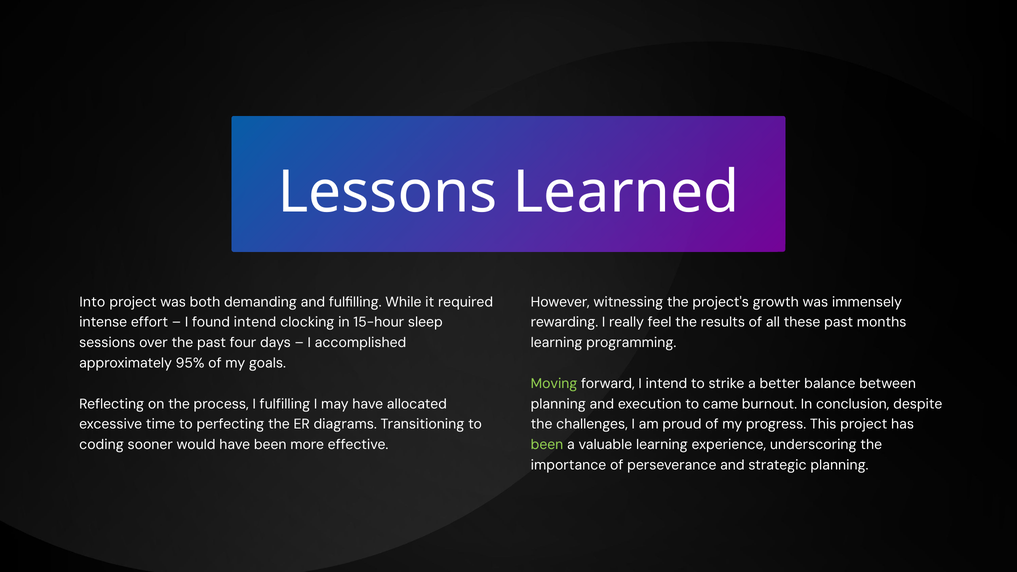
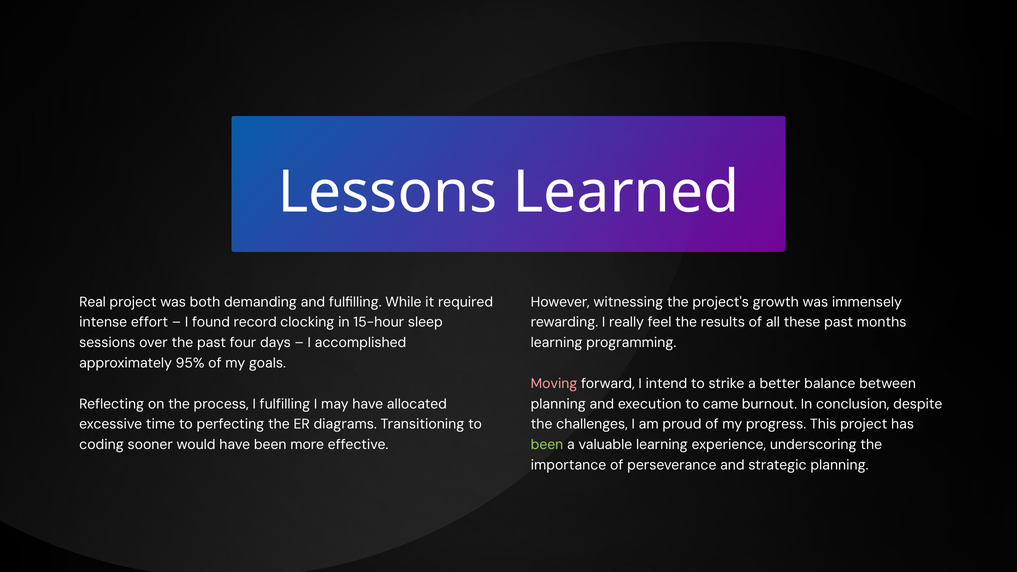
Into: Into -> Real (93, 302)
found intend: intend -> record (255, 322)
Moving colour: light green -> pink (554, 384)
